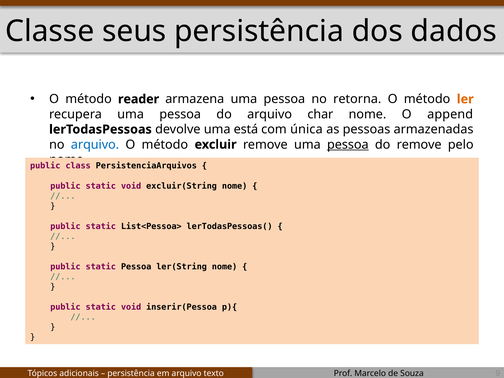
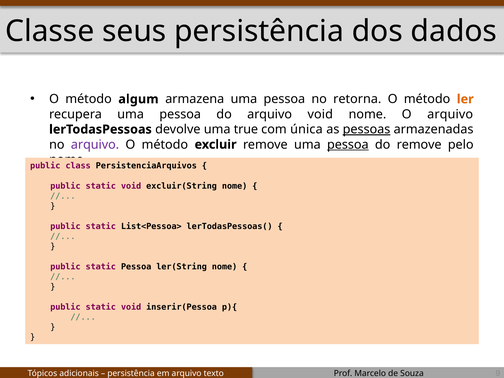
reader: reader -> algum (138, 99)
arquivo char: char -> void (320, 114)
O append: append -> arquivo (450, 114)
está: está -> true (246, 129)
pessoas underline: none -> present (367, 129)
arquivo colour: blue -> purple (95, 145)
